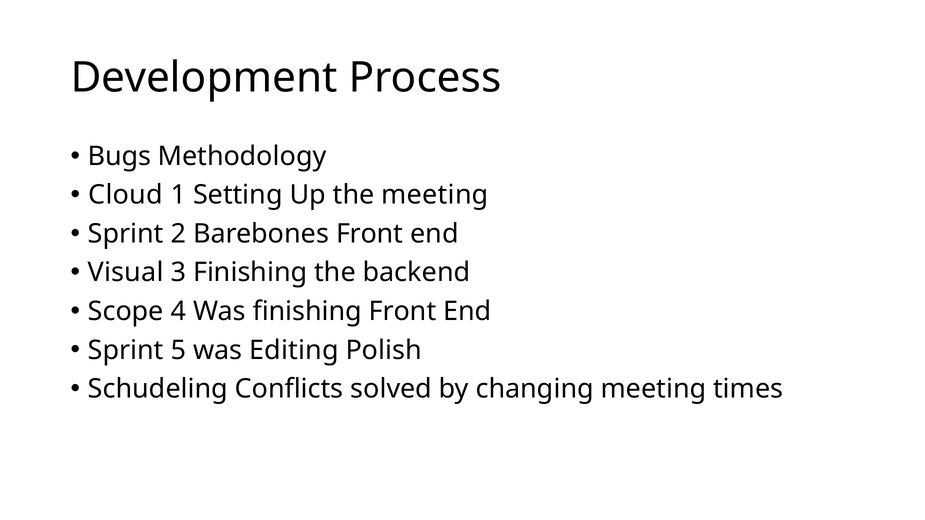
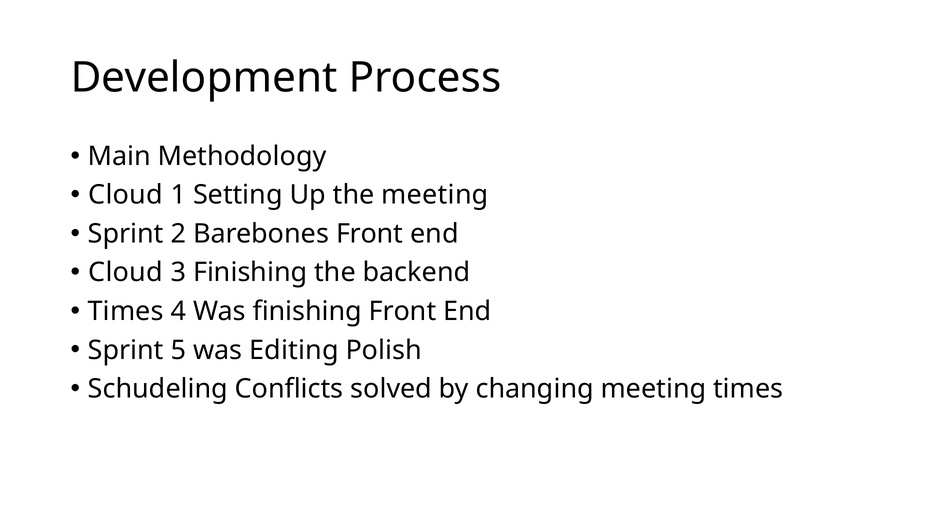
Bugs: Bugs -> Main (119, 156)
Visual: Visual -> Cloud (126, 273)
Scope: Scope -> Times (126, 312)
